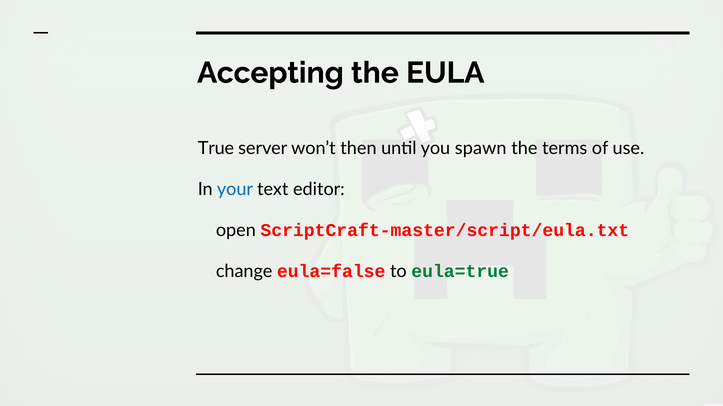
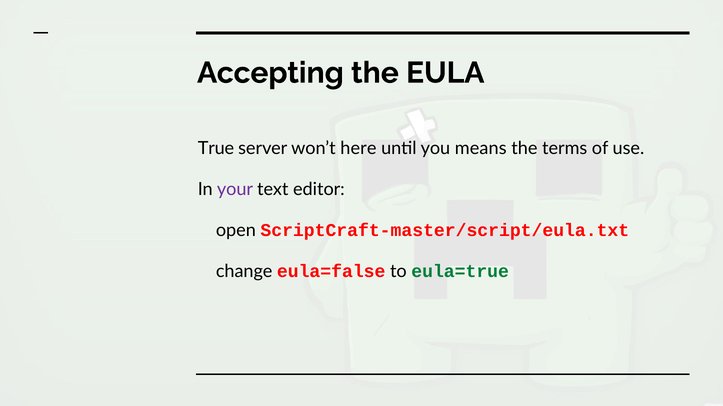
then: then -> here (358, 149)
spawn: spawn -> means (481, 149)
your colour: blue -> purple (235, 190)
